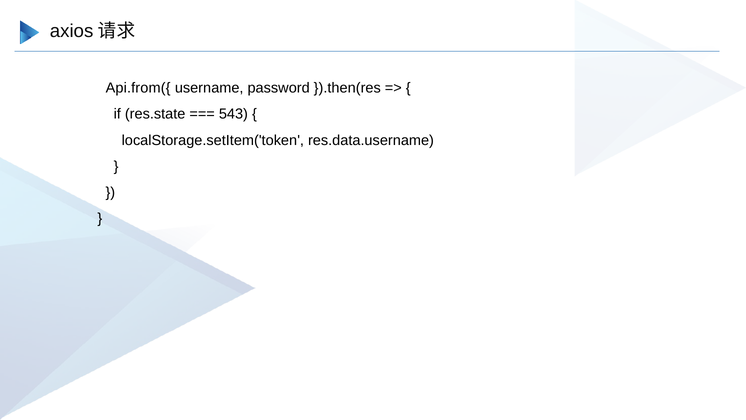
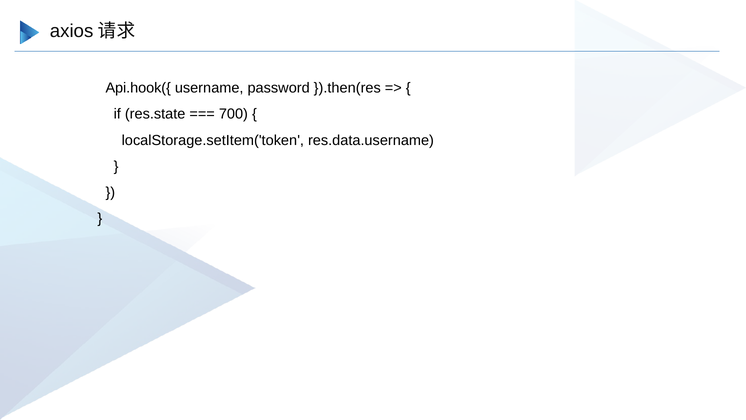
Api.from({: Api.from({ -> Api.hook({ (138, 88)
543: 543 -> 700 (233, 114)
